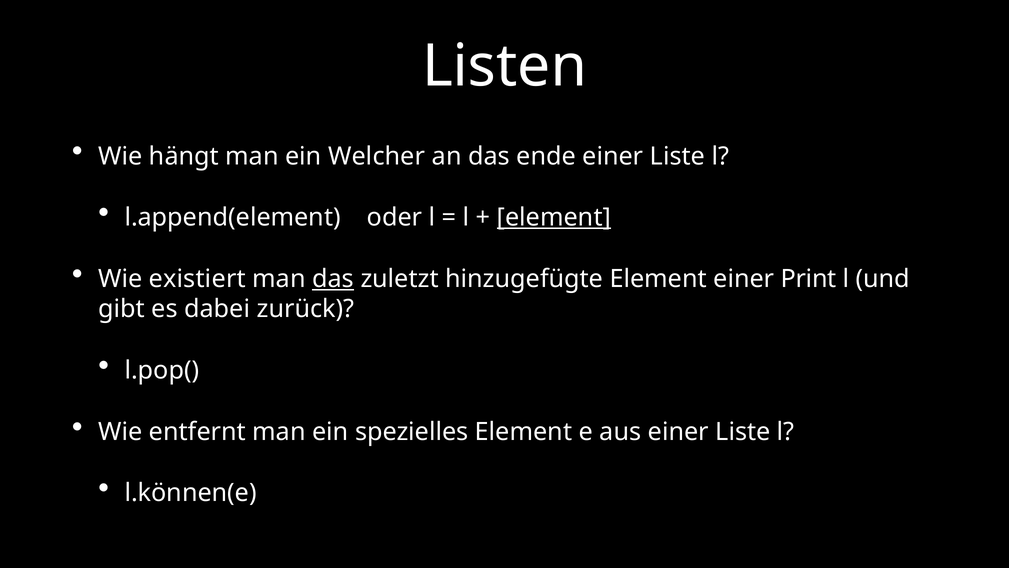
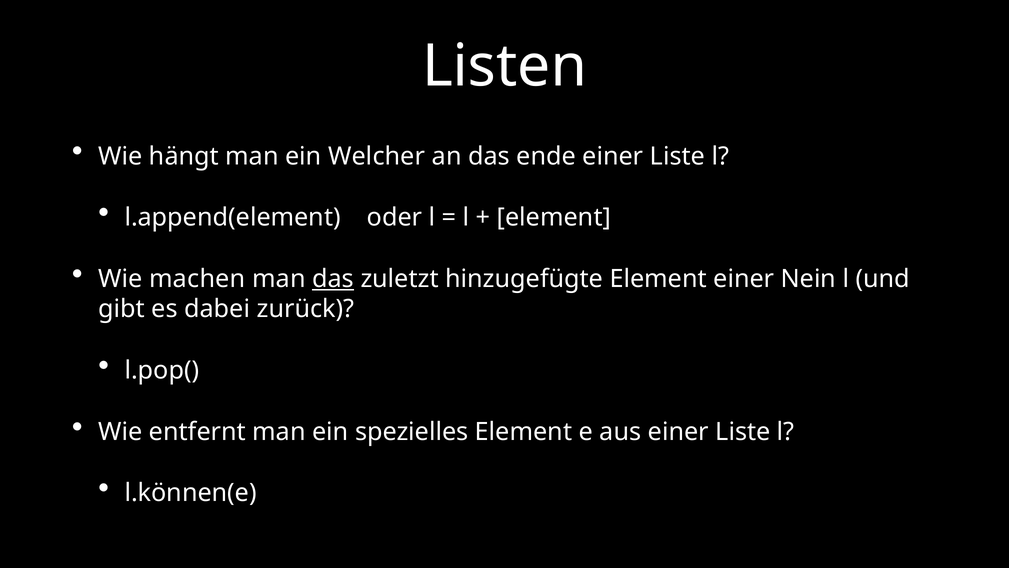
element underline: present -> none (554, 217)
existiert: existiert -> machen (197, 279)
Print: Print -> Nein (808, 279)
